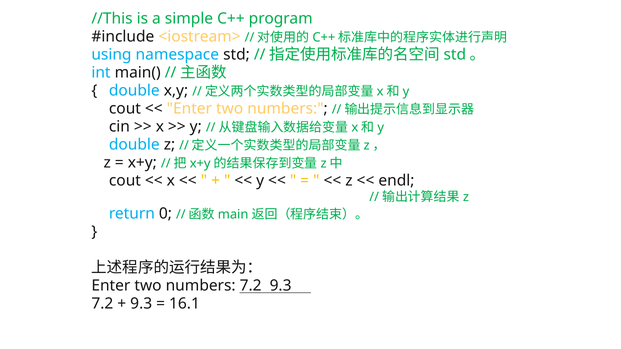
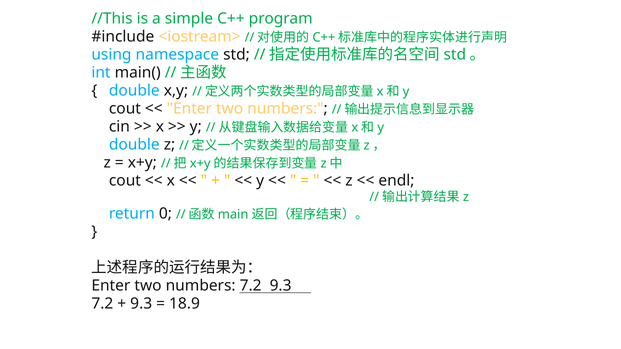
16.1: 16.1 -> 18.9 (184, 304)
